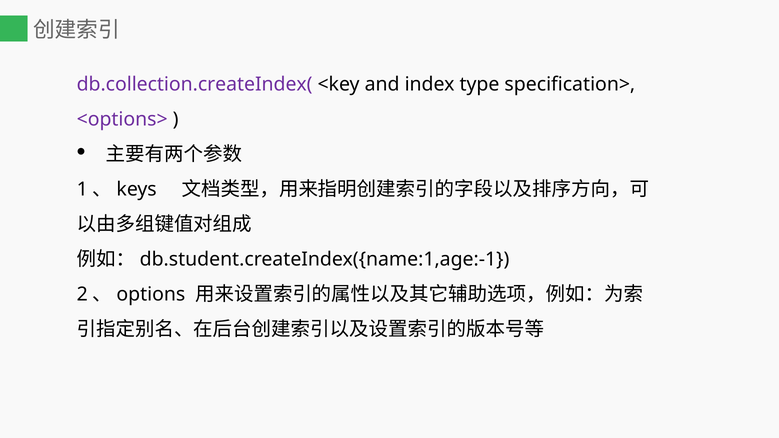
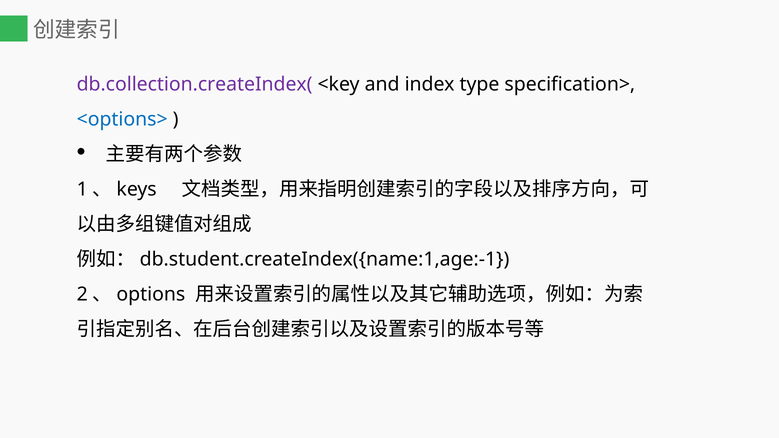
<options> colour: purple -> blue (122, 119)
